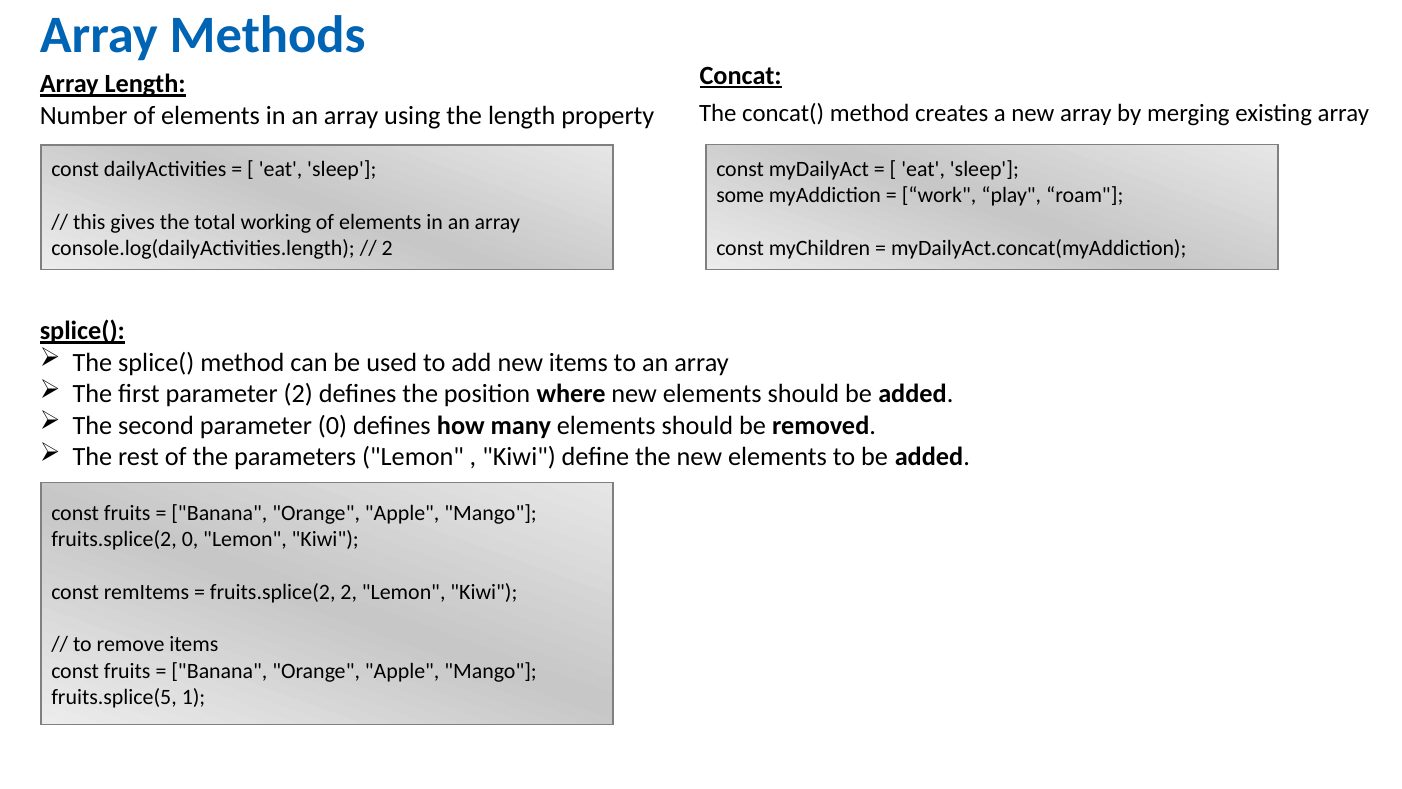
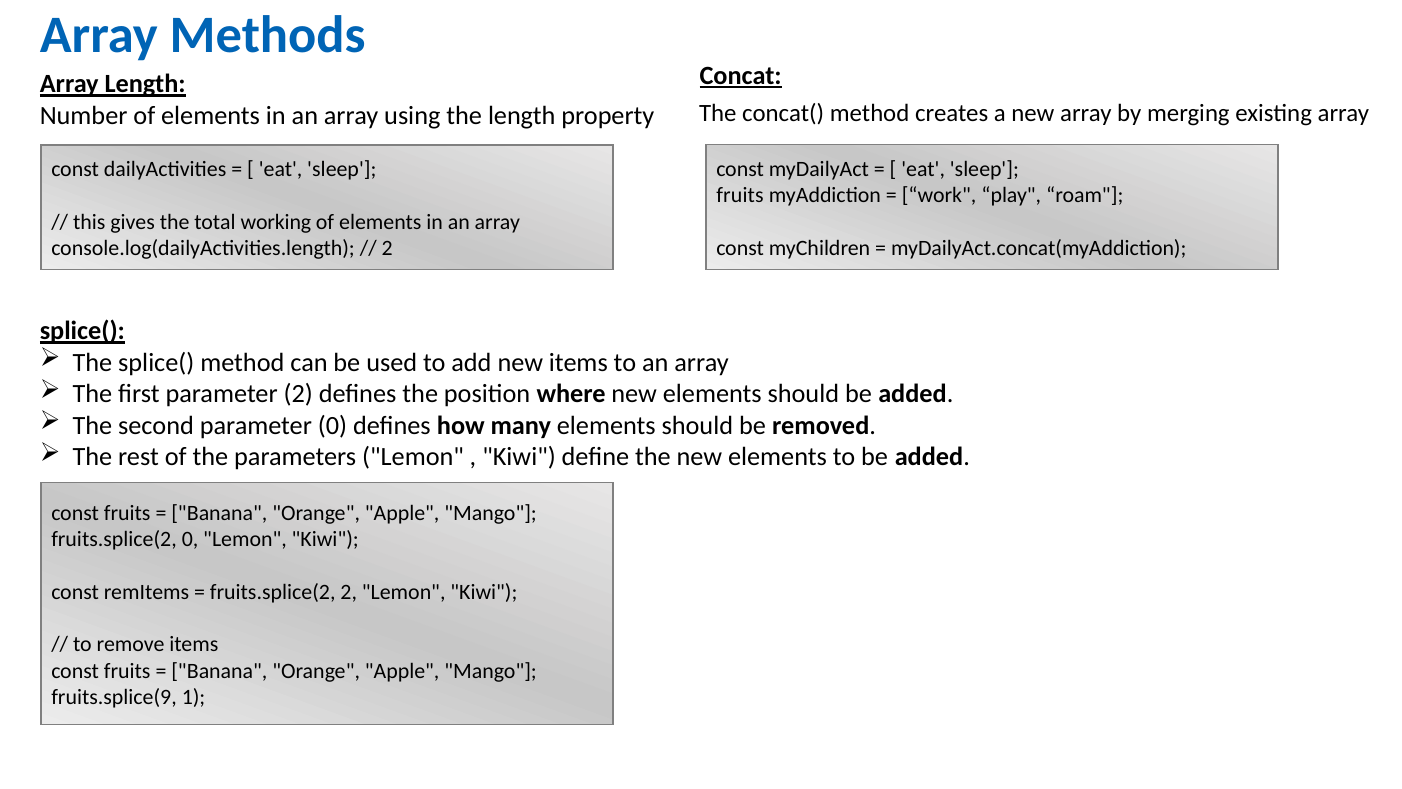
some: some -> fruits (740, 195)
fruits.splice(5: fruits.splice(5 -> fruits.splice(9 (114, 697)
